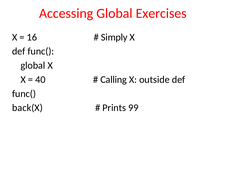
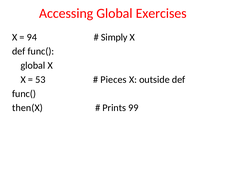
16: 16 -> 94 (32, 37)
40: 40 -> 53 (40, 79)
Calling: Calling -> Pieces (114, 79)
back(X: back(X -> then(X (27, 107)
